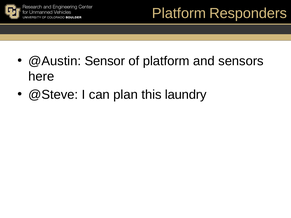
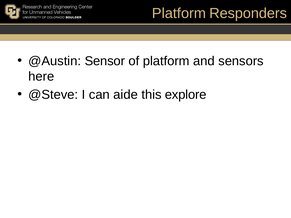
plan: plan -> aide (126, 95)
laundry: laundry -> explore (186, 95)
